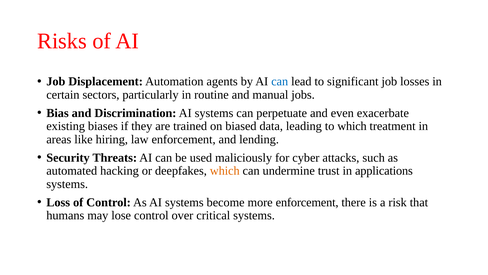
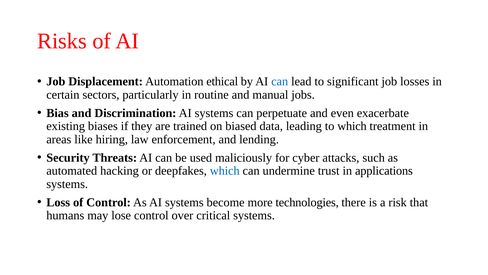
agents: agents -> ethical (222, 81)
which colour: orange -> blue (225, 171)
more enforcement: enforcement -> technologies (307, 202)
